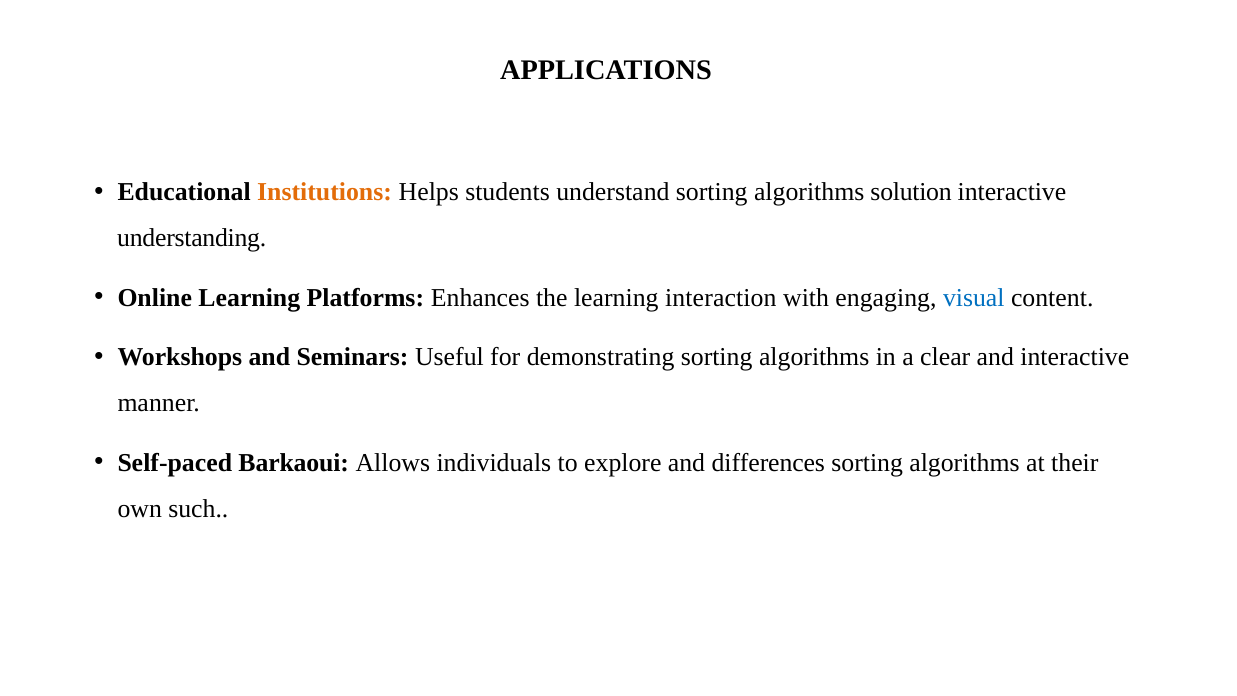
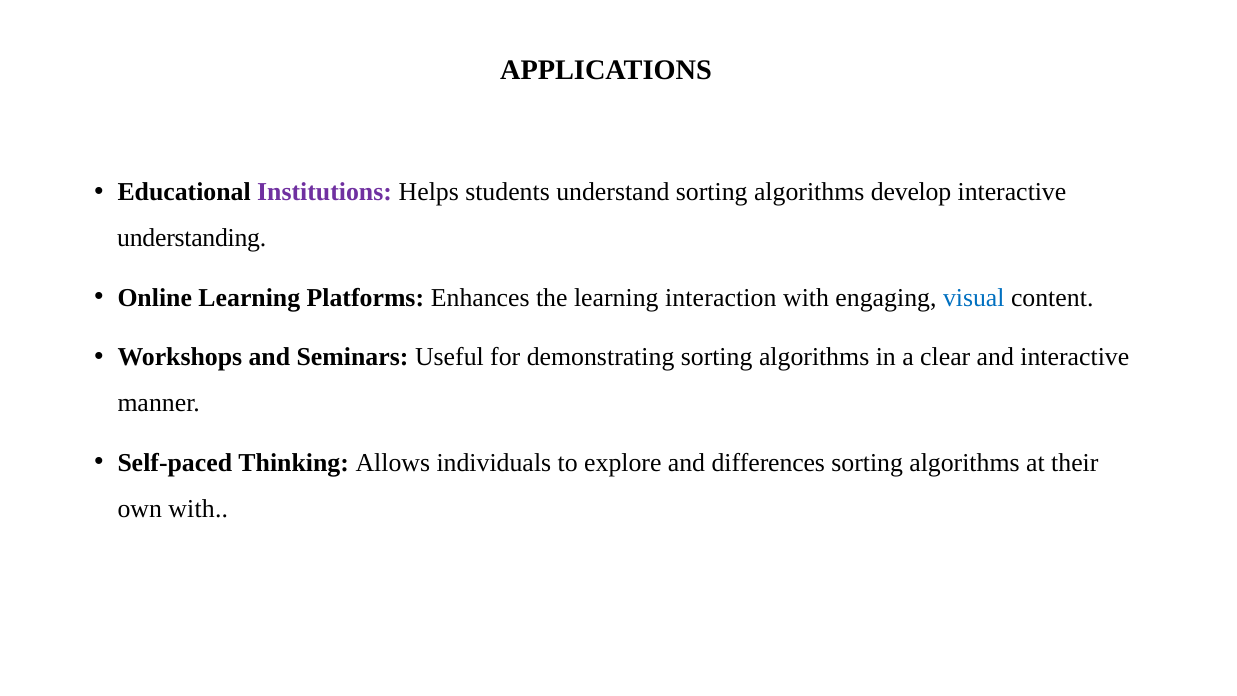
Institutions colour: orange -> purple (325, 192)
solution: solution -> develop (911, 192)
Barkaoui: Barkaoui -> Thinking (294, 463)
own such: such -> with (198, 509)
